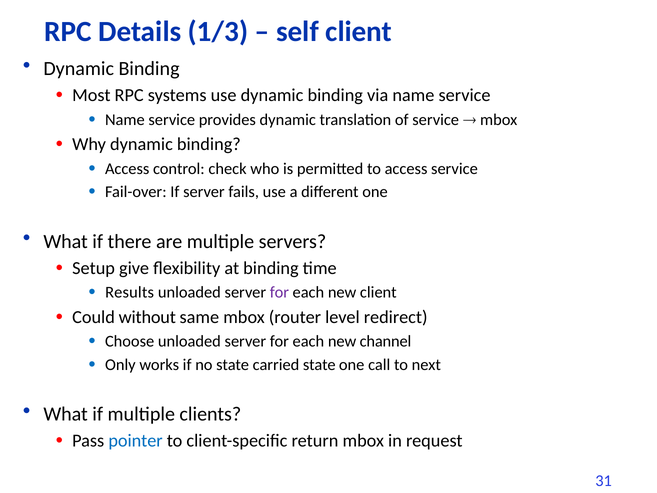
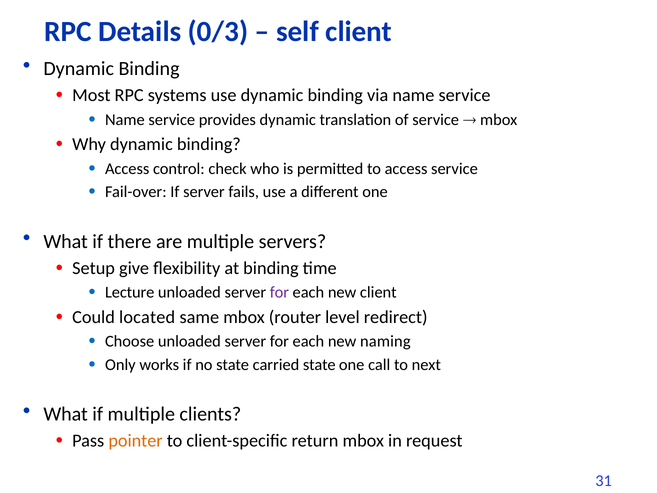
1/3: 1/3 -> 0/3 (218, 32)
Results: Results -> Lecture (130, 292)
without: without -> located (147, 317)
channel: channel -> naming (385, 341)
pointer colour: blue -> orange (136, 441)
